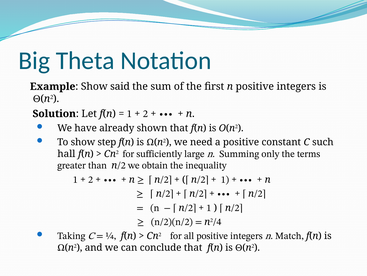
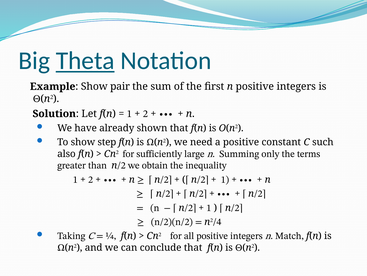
Theta underline: none -> present (85, 61)
said: said -> pair (120, 86)
hall: hall -> also (66, 153)
